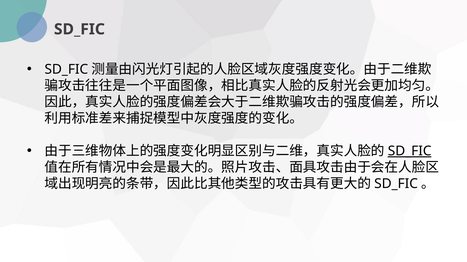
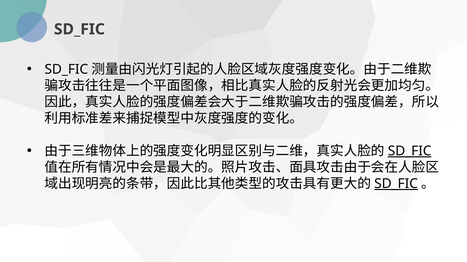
SD_FIC underline: none -> present (396, 184)
